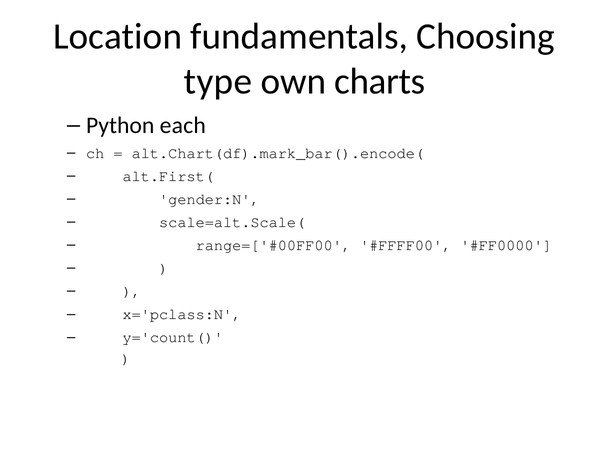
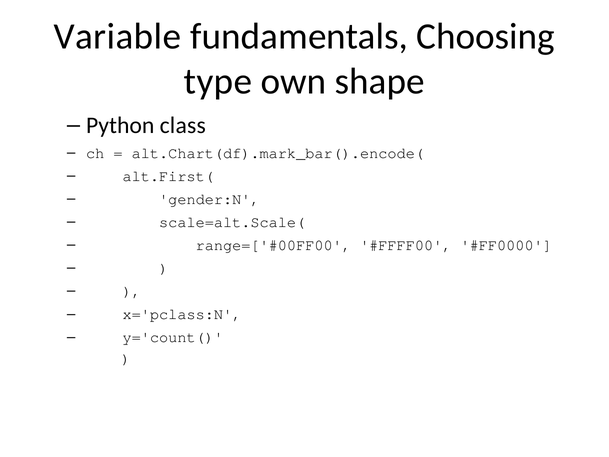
Location: Location -> Variable (117, 37)
charts: charts -> shape (380, 81)
each: each -> class (183, 125)
